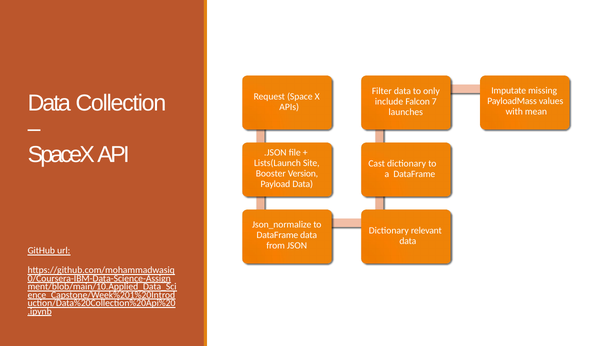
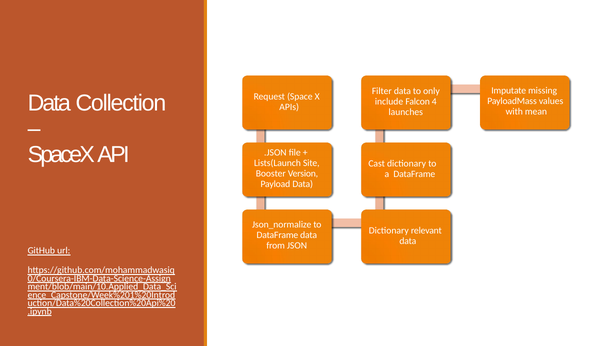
7: 7 -> 4 (434, 102)
